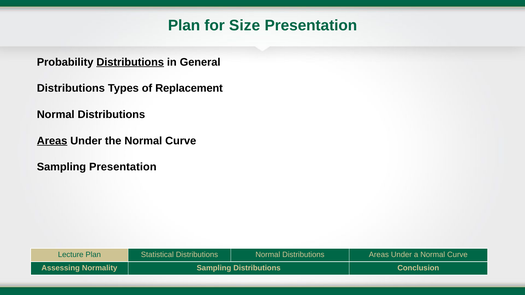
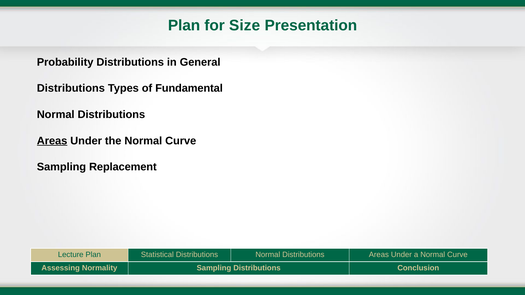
Distributions underline: present -> none (130, 62)
Replacement: Replacement -> Fundamental (189, 88)
Sampling Presentation: Presentation -> Replacement (123, 167)
